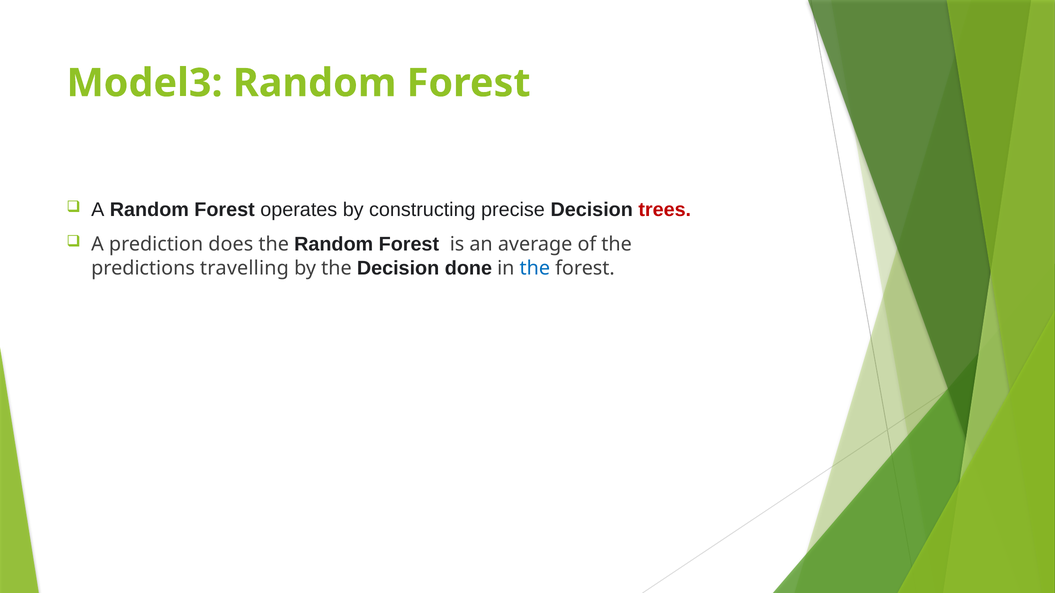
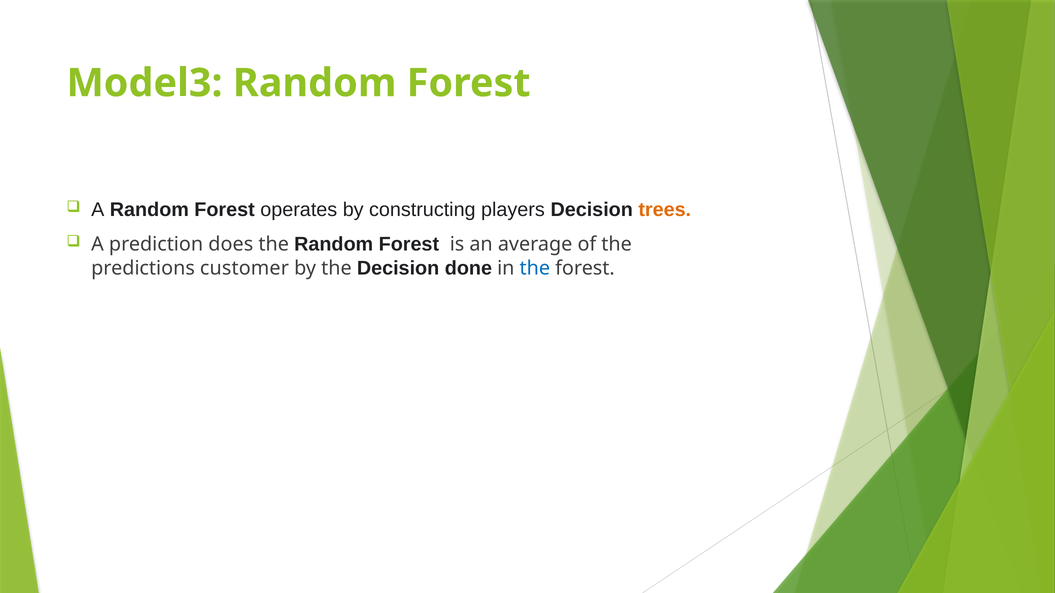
precise: precise -> players (513, 210)
trees colour: red -> orange (665, 210)
travelling: travelling -> customer (244, 268)
